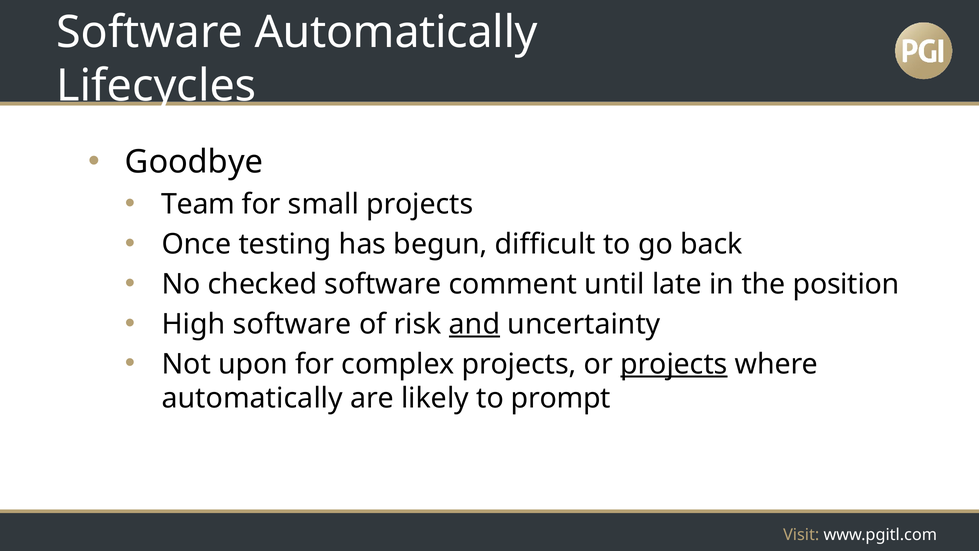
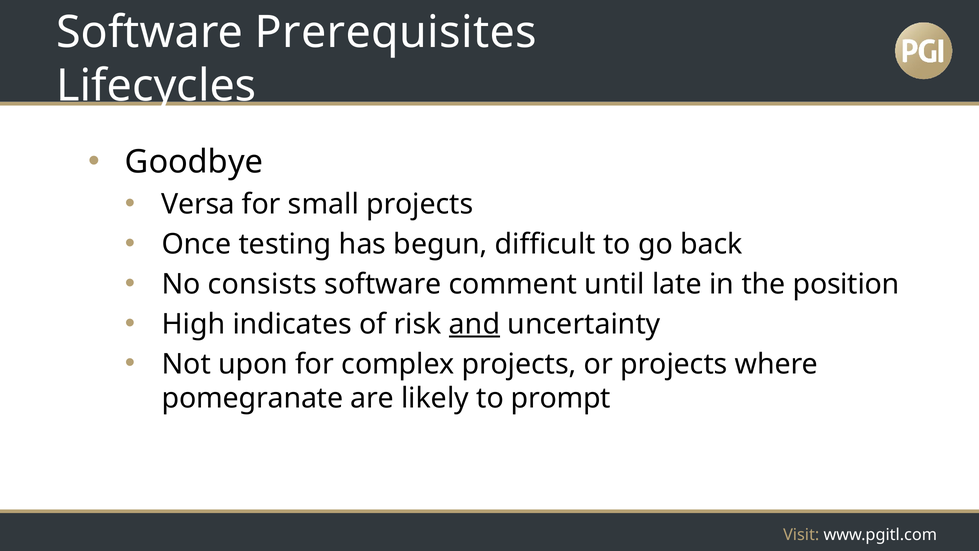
Software Automatically: Automatically -> Prerequisites (396, 32)
Team: Team -> Versa (198, 204)
checked: checked -> consists (262, 284)
High software: software -> indicates (292, 324)
projects underline: present -> none (674, 364)
automatically: automatically -> pomegranate (252, 398)
